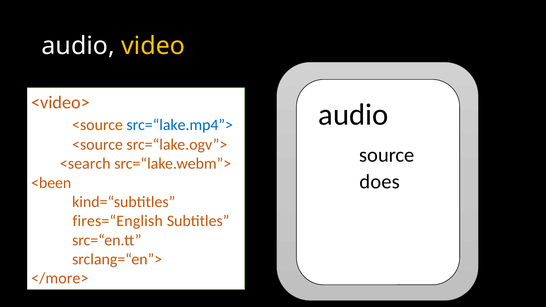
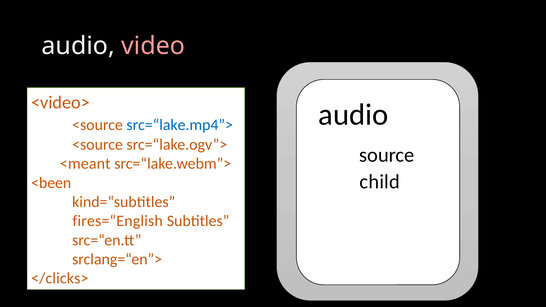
video colour: yellow -> pink (153, 46)
<search: <search -> <meant (85, 164)
does: does -> child (380, 182)
</more>: </more> -> </clicks> (60, 279)
